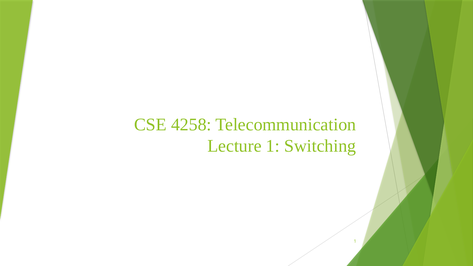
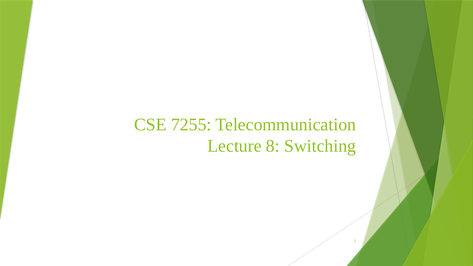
4258: 4258 -> 7255 (191, 125)
Lecture 1: 1 -> 8 (273, 146)
